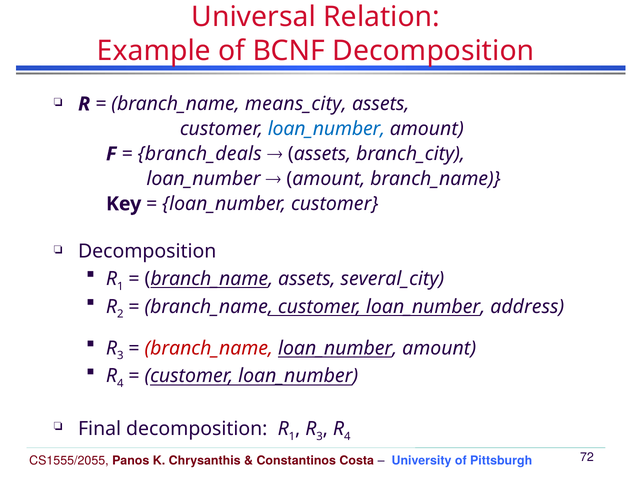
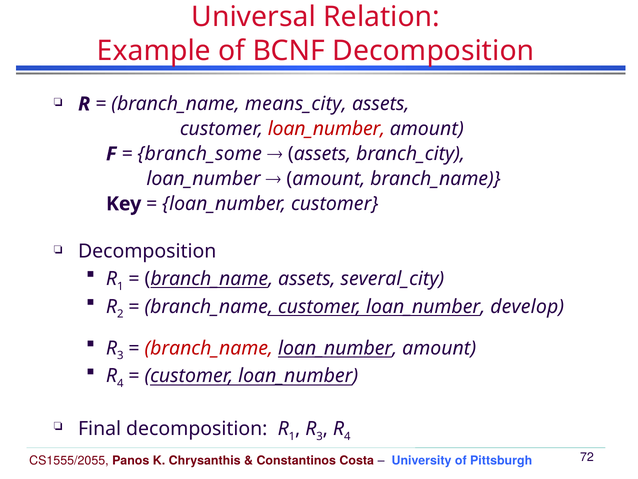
loan_number colour: blue -> red (326, 129)
branch_deals: branch_deals -> branch_some (200, 154)
address: address -> develop (527, 306)
